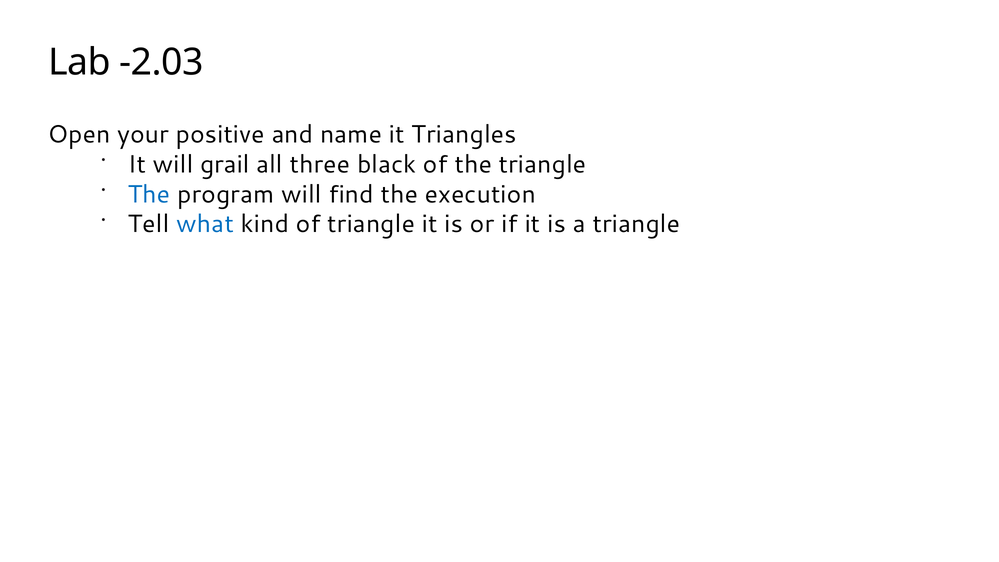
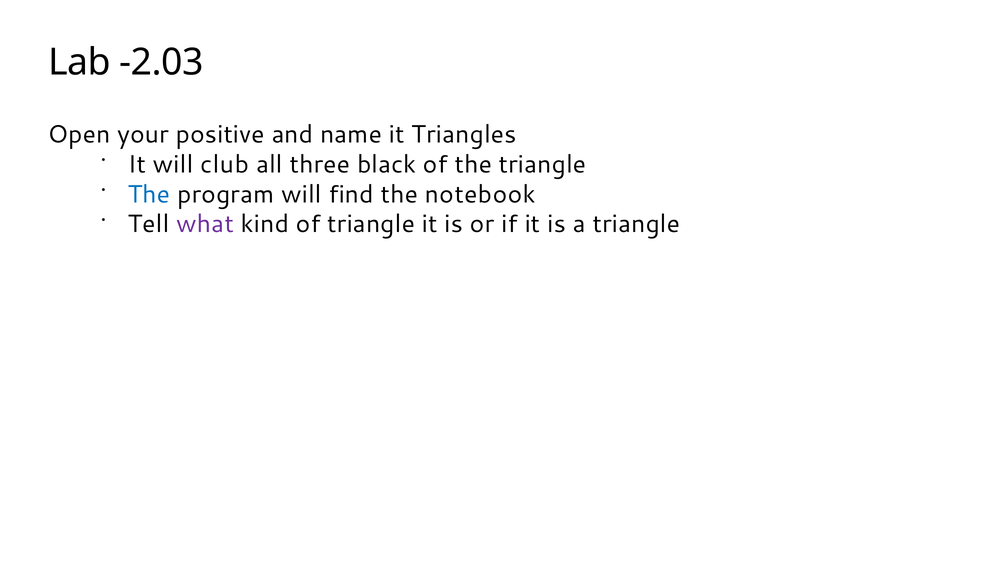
grail: grail -> club (225, 164)
execution: execution -> notebook (480, 194)
what colour: blue -> purple (205, 224)
